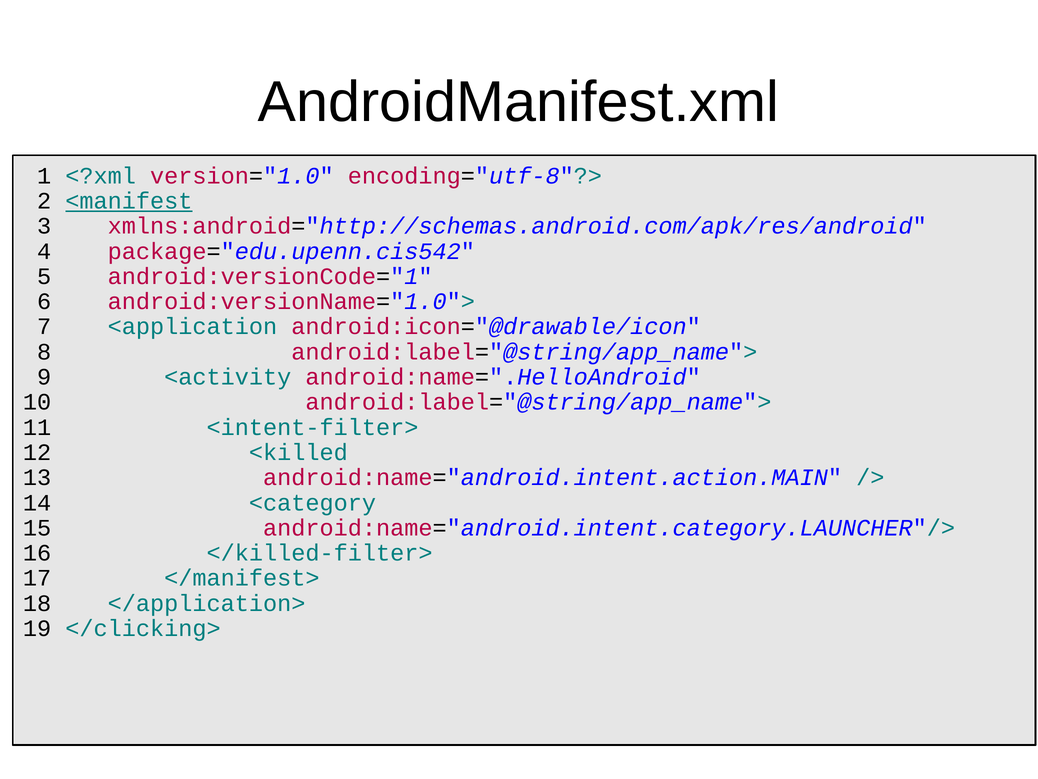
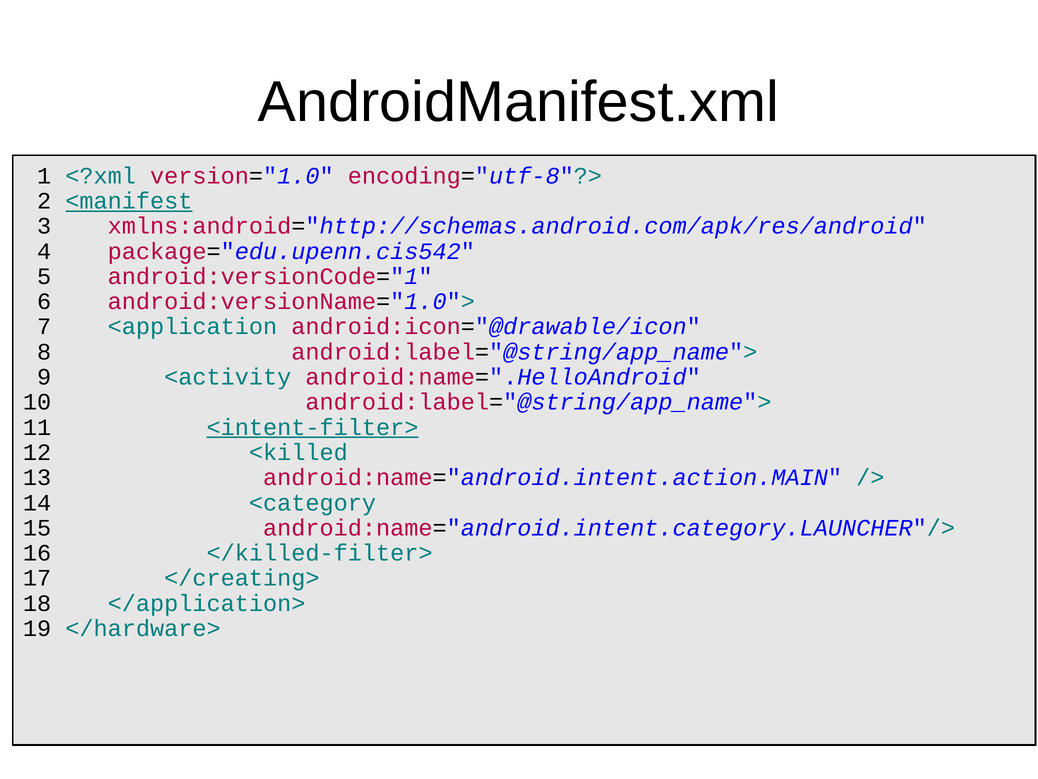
<intent-filter> underline: none -> present (312, 427)
</manifest>: </manifest> -> </creating> (242, 578)
</clicking>: </clicking> -> </hardware> (143, 628)
